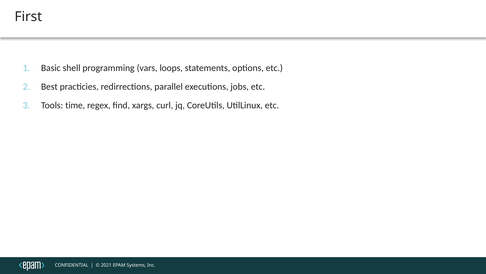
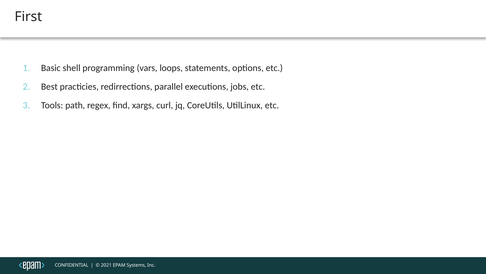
time: time -> path (75, 105)
